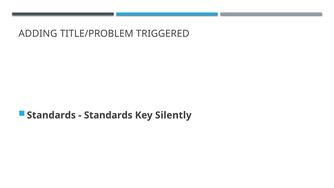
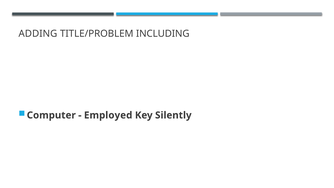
TRIGGERED: TRIGGERED -> INCLUDING (163, 34)
Standards: Standards -> Computer (51, 115)
Standards: Standards -> Employed (108, 115)
